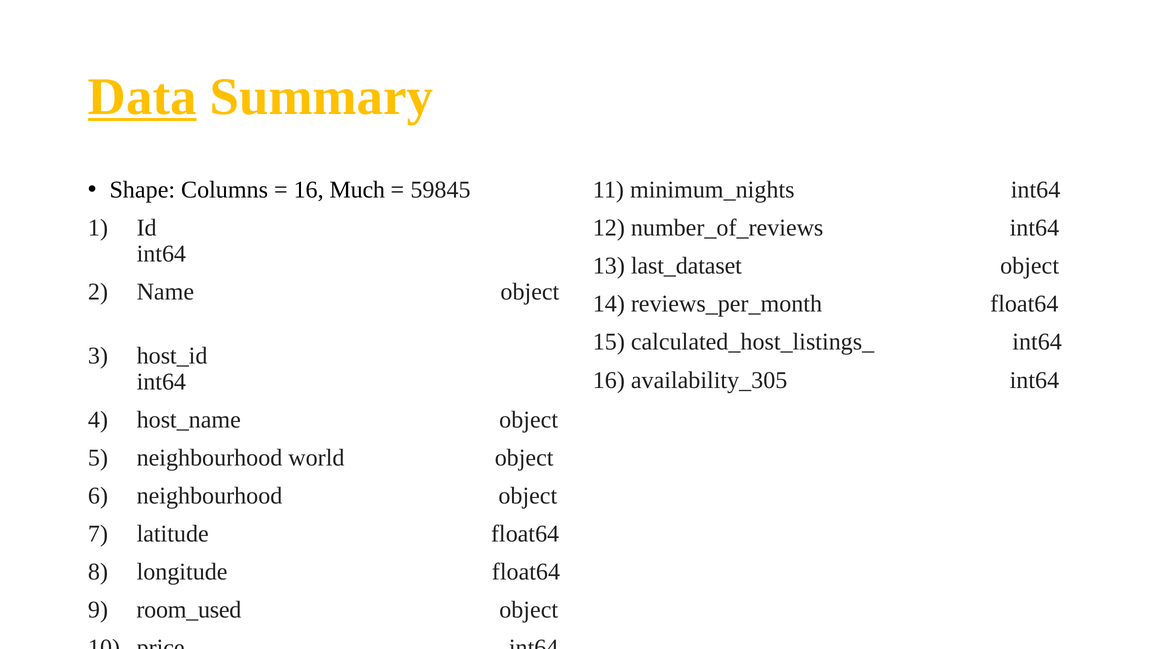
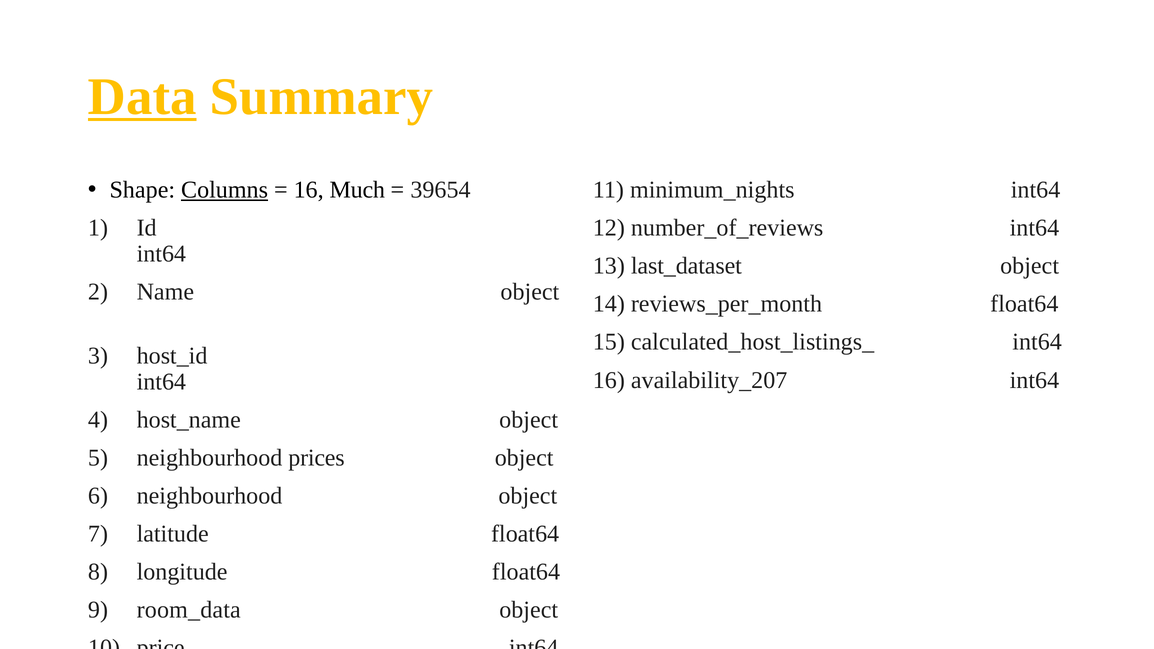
Columns underline: none -> present (225, 190)
59845: 59845 -> 39654 (440, 190)
availability_305: availability_305 -> availability_207 (709, 380)
world: world -> prices (316, 458)
room_used: room_used -> room_data (189, 610)
